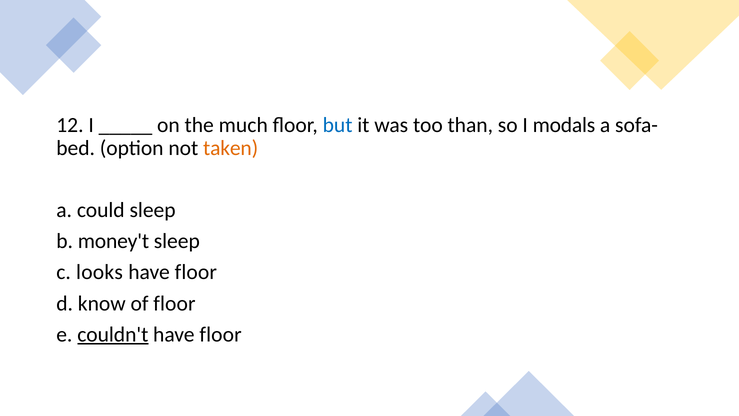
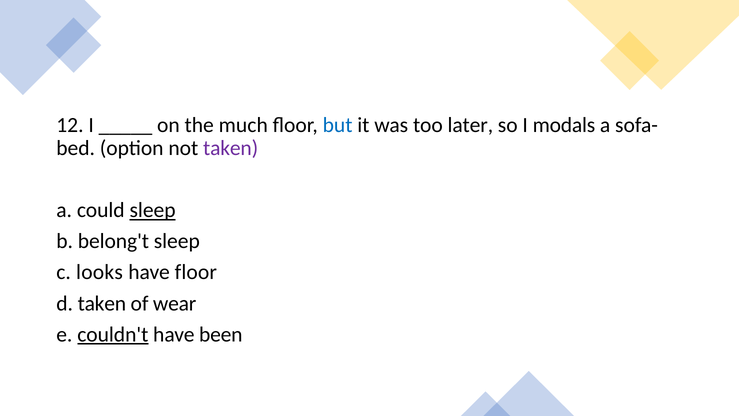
than: than -> later (470, 125)
taken colour: orange -> purple (231, 148)
sleep underline: none -> present (153, 210)
money't: money't -> belong't (113, 241)
d know: know -> taken (102, 303)
of floor: floor -> wear (175, 303)
floor: floor -> been (221, 334)
